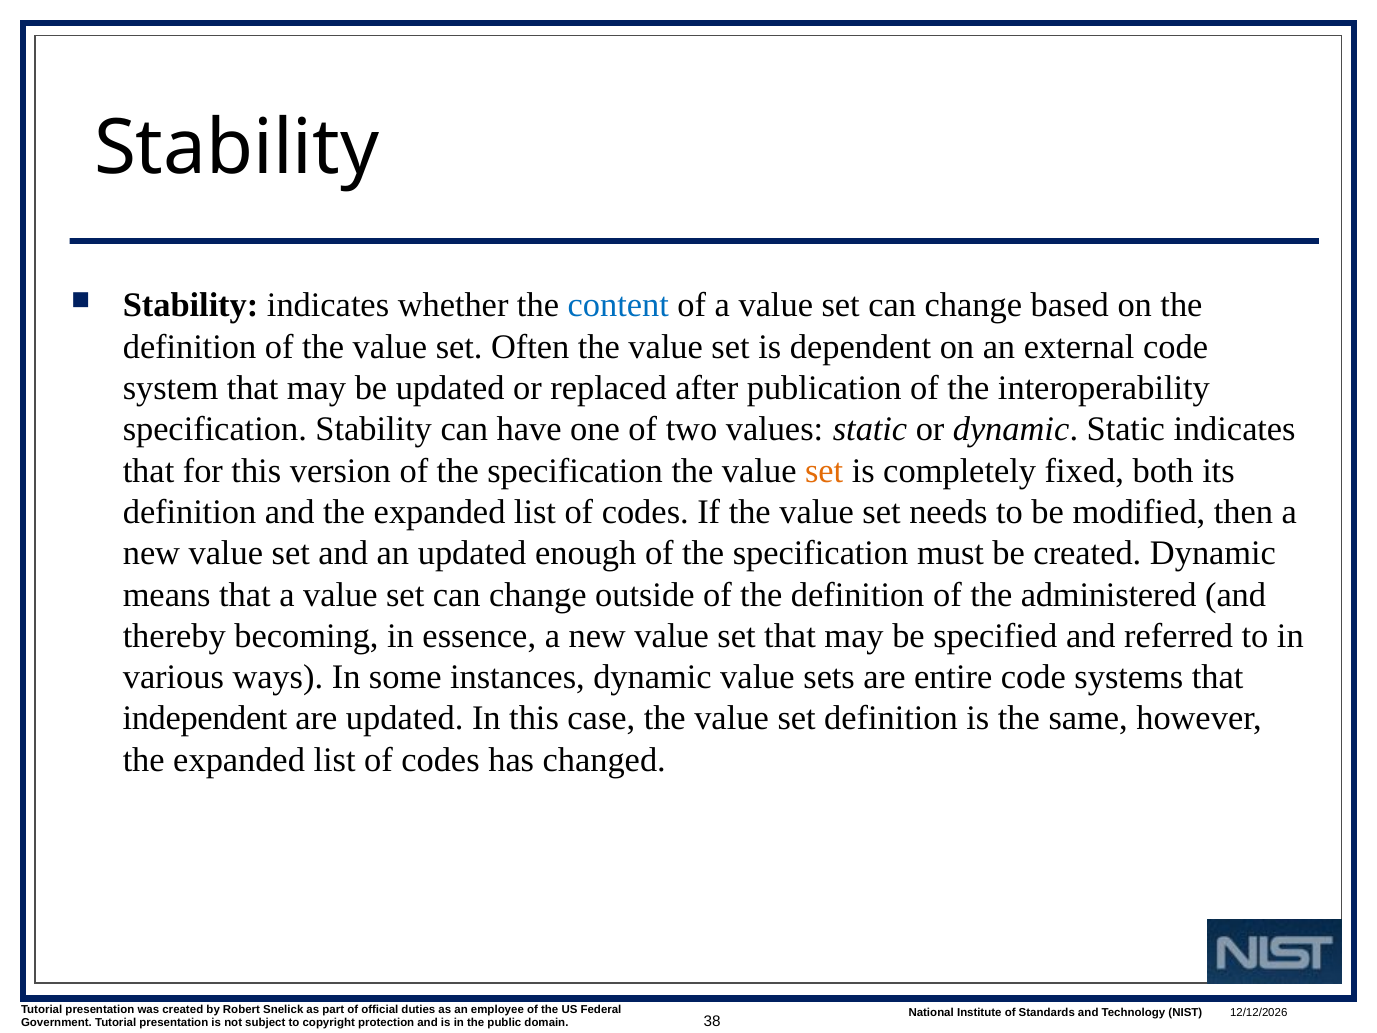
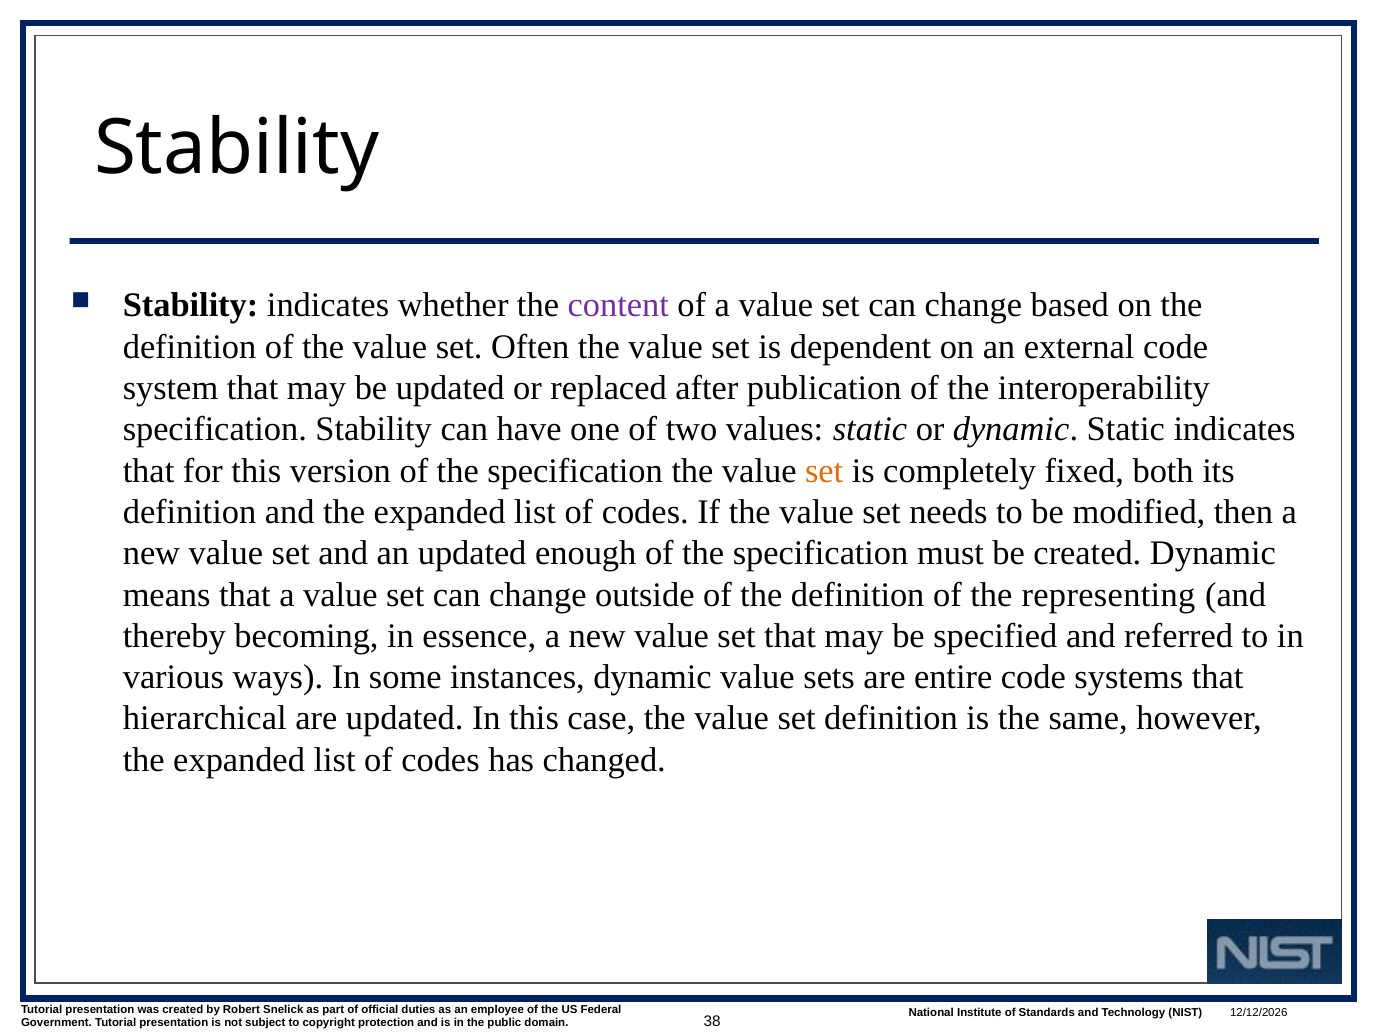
content colour: blue -> purple (618, 305)
administered: administered -> representing (1108, 595)
independent: independent -> hierarchical (205, 718)
